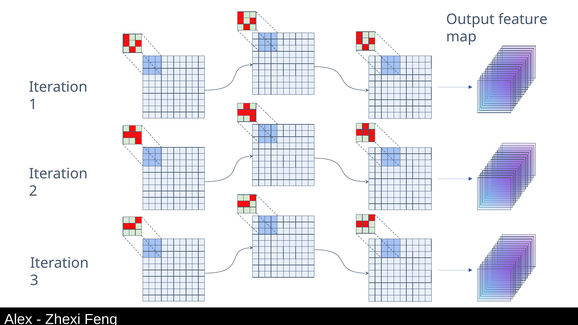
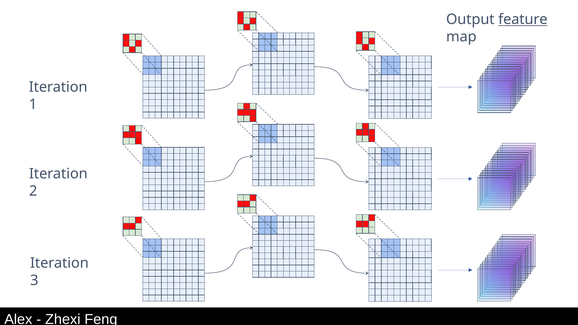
feature underline: none -> present (523, 19)
